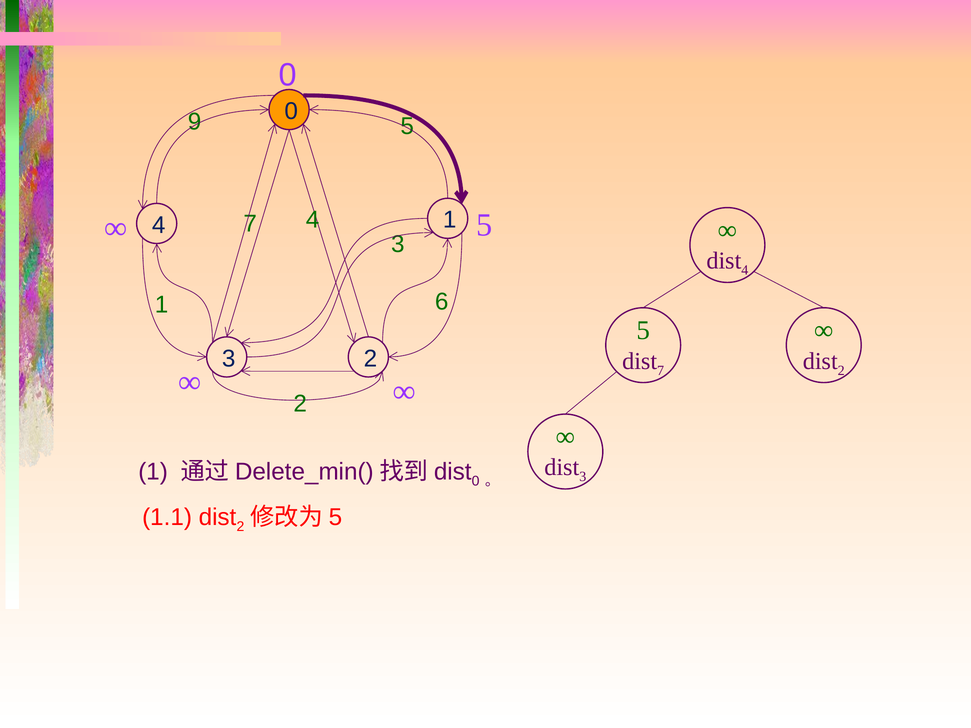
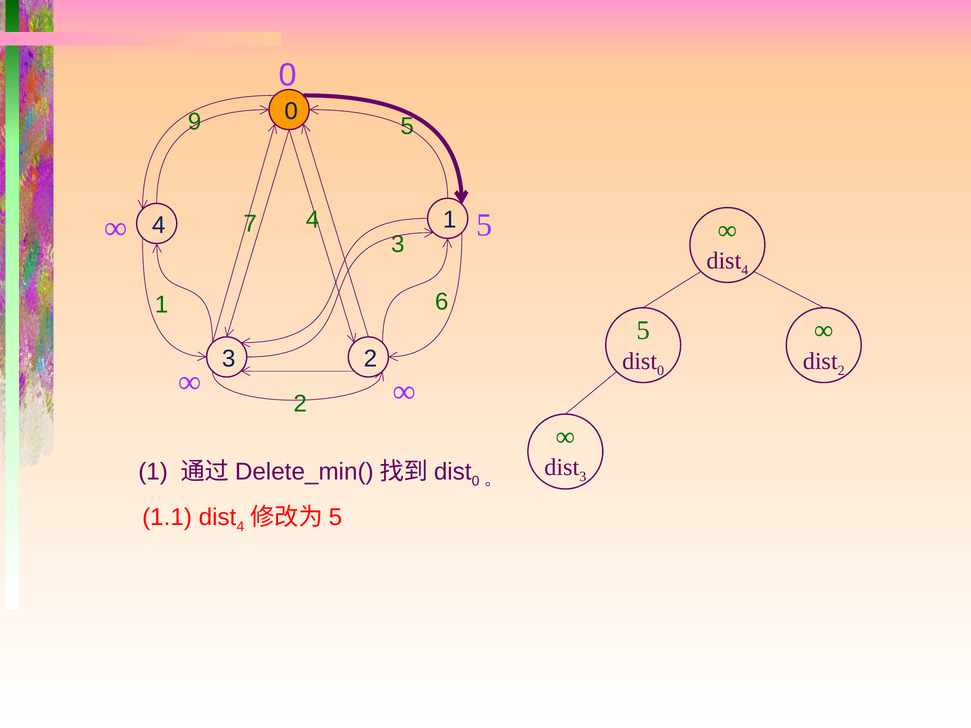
7: 7 -> 0 (661, 371)
2: 2 -> 4 (240, 527)
